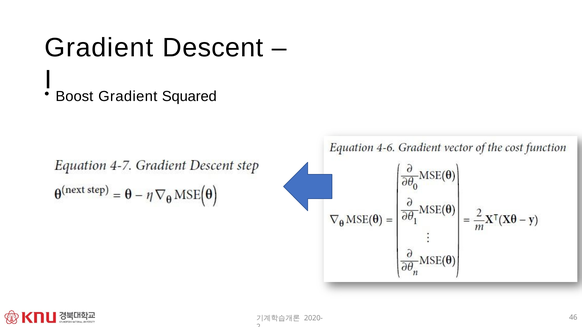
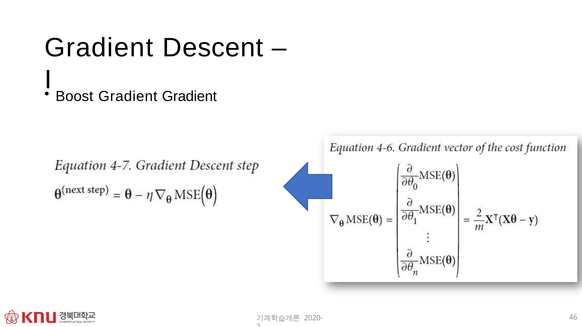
Gradient Squared: Squared -> Gradient (189, 96)
